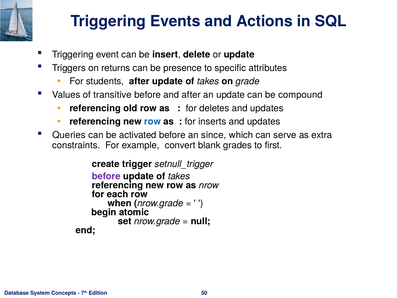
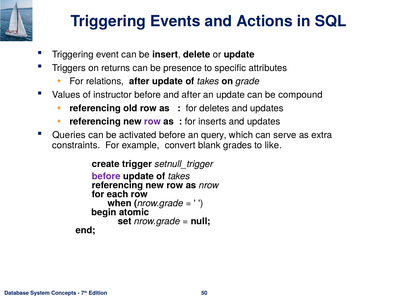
students: students -> relations (105, 81)
transitive: transitive -> instructor (113, 95)
row colour: blue -> purple (153, 122)
since: since -> query (214, 135)
first: first -> like (273, 145)
